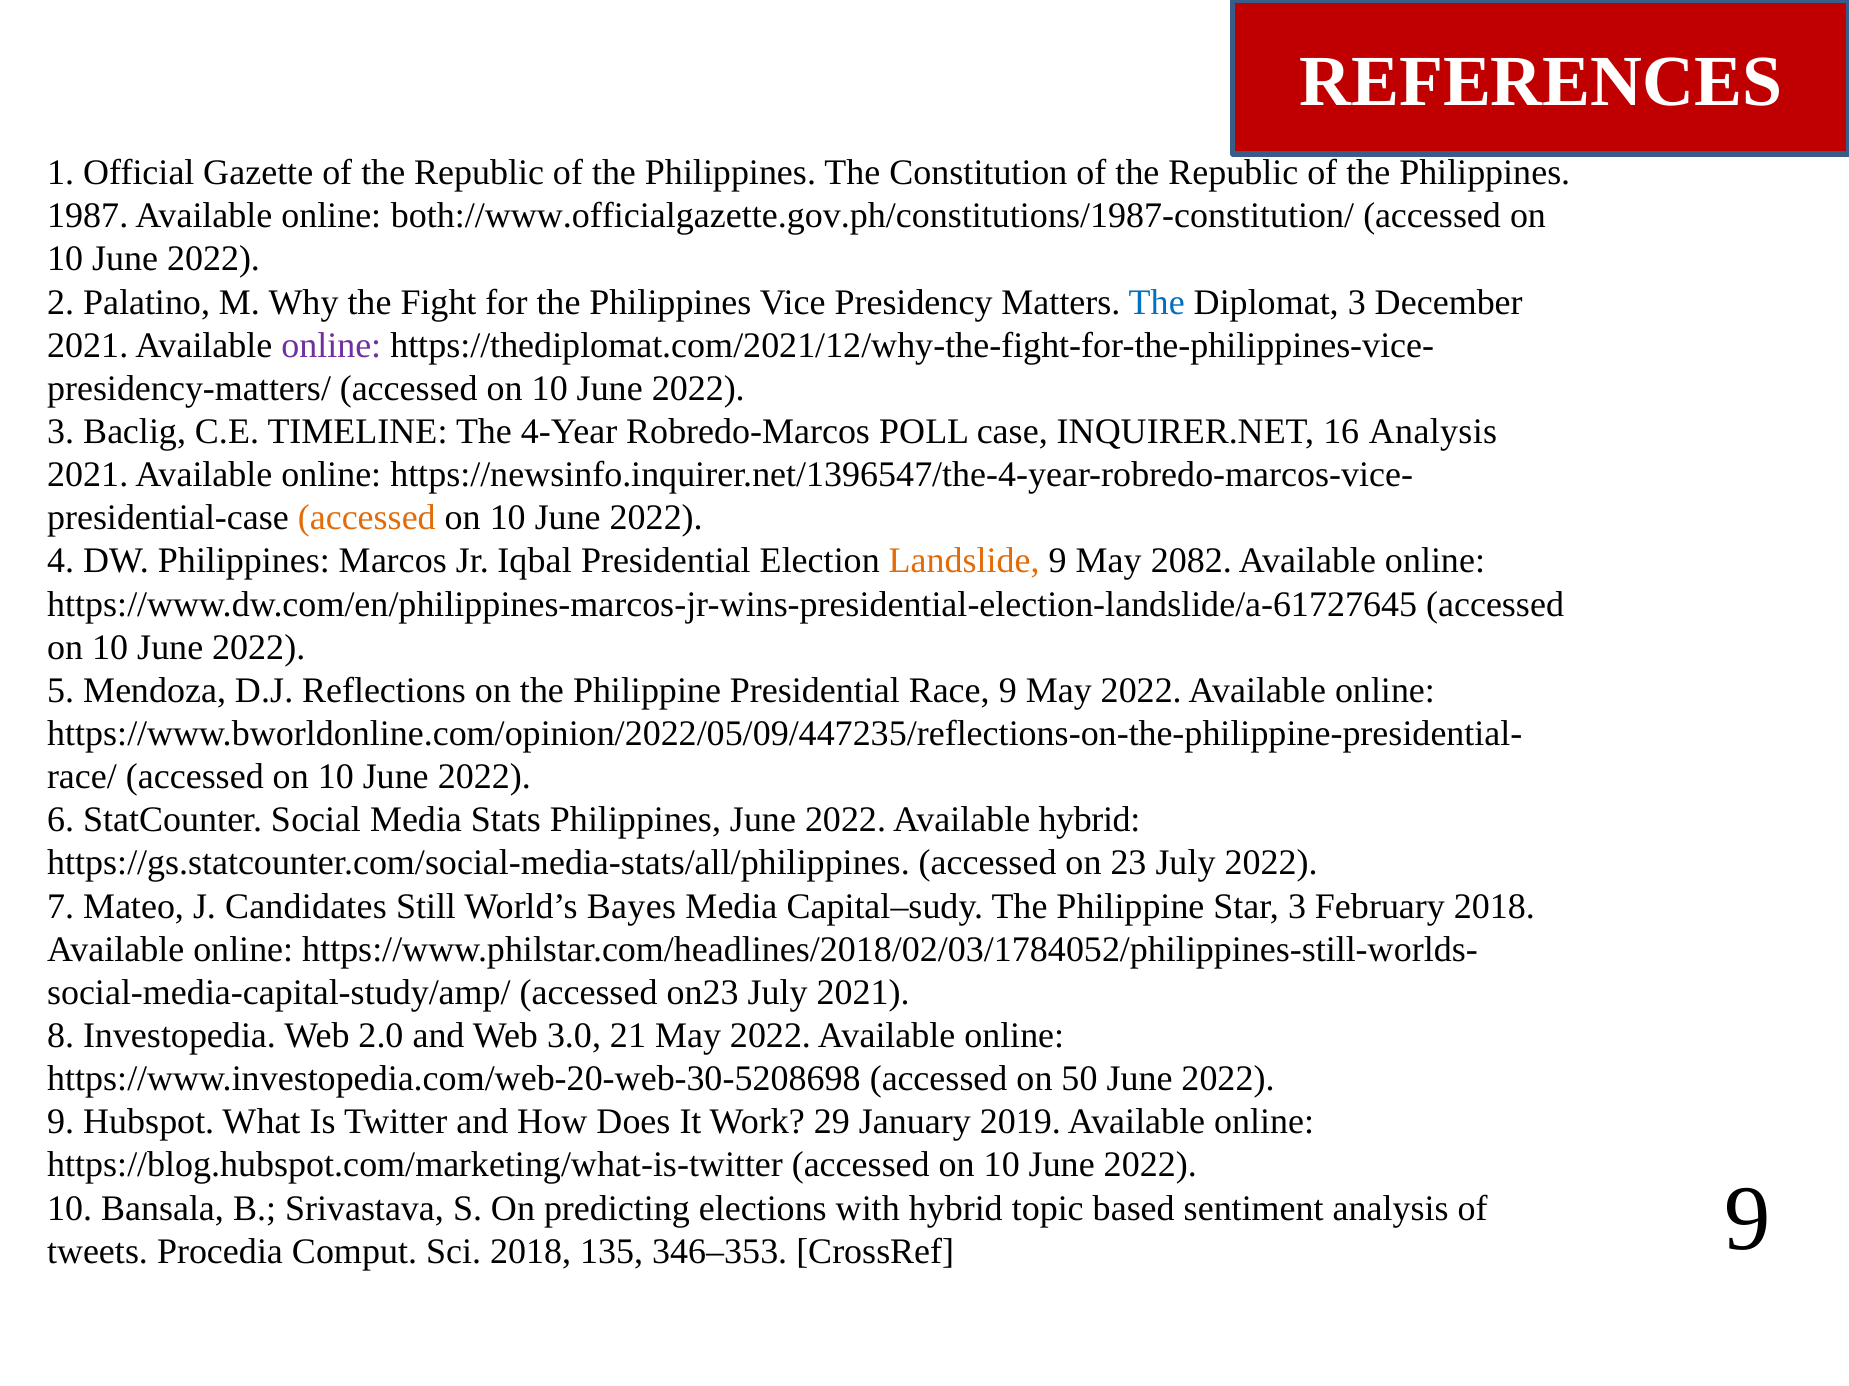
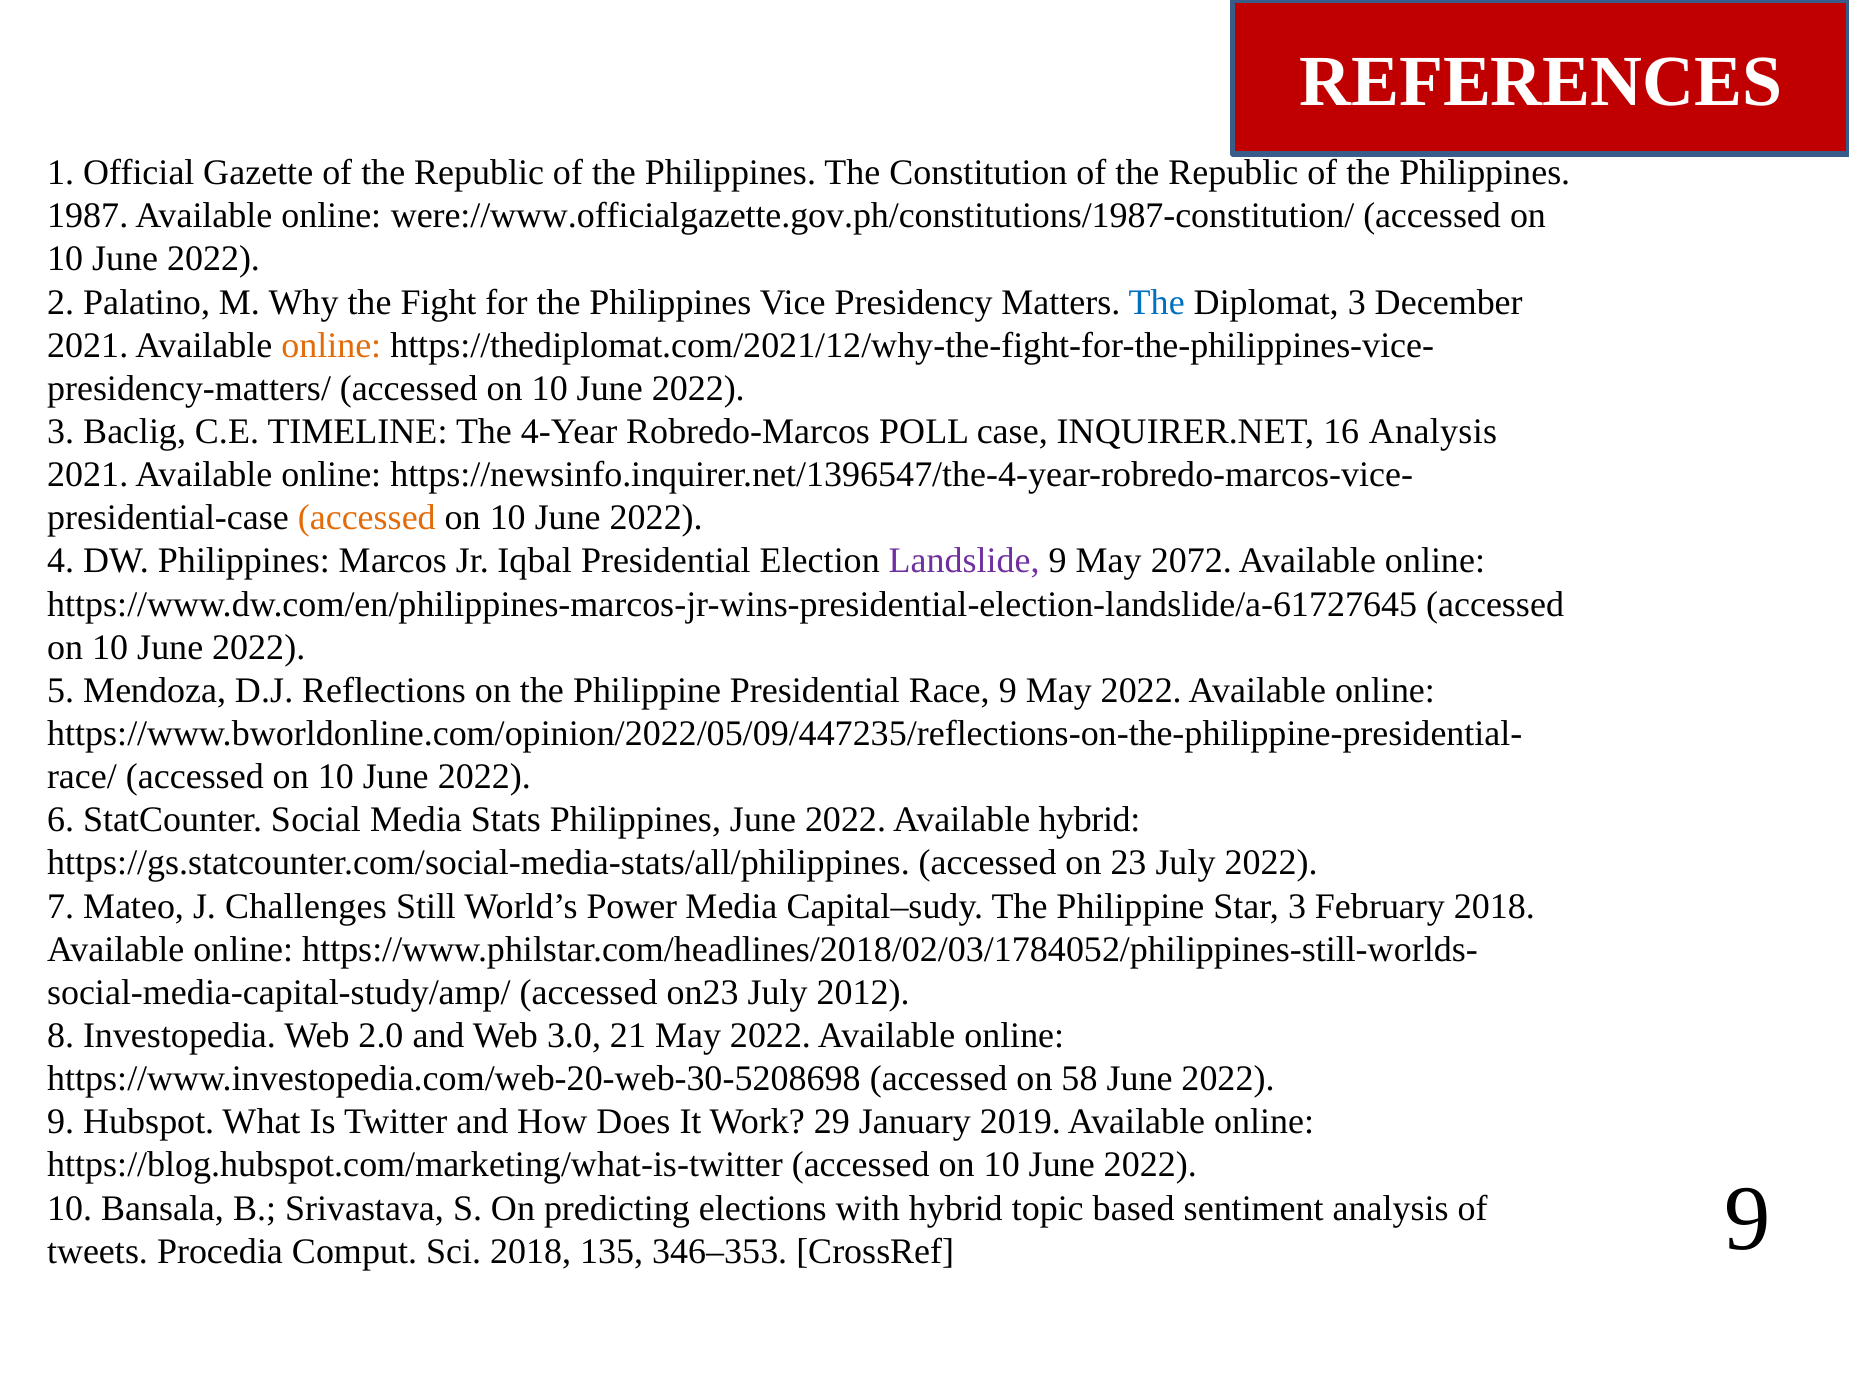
both://www.officialgazette.gov.ph/constitutions/1987-constitution/: both://www.officialgazette.gov.ph/constitutions/1987-constitution/ -> were://www.officialgazette.gov.ph/constitutions/1987-constitution/ (873, 216)
online colour: purple -> orange (331, 346)
Landslide colour: orange -> purple (964, 561)
2082: 2082 -> 2072 (1191, 561)
Candidates: Candidates -> Challenges (306, 907)
Bayes: Bayes -> Power (632, 907)
July 2021: 2021 -> 2012 (863, 993)
50: 50 -> 58 (1079, 1079)
